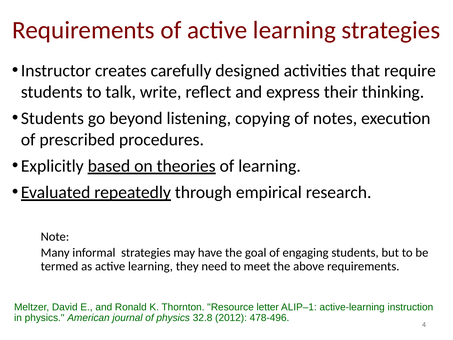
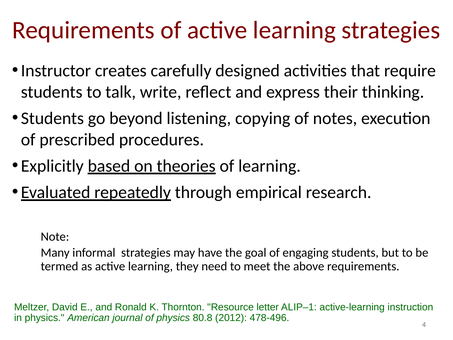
32.8: 32.8 -> 80.8 (203, 318)
